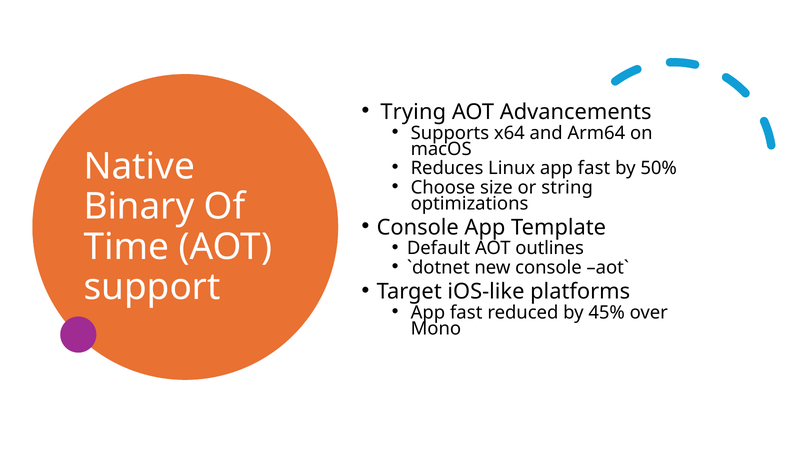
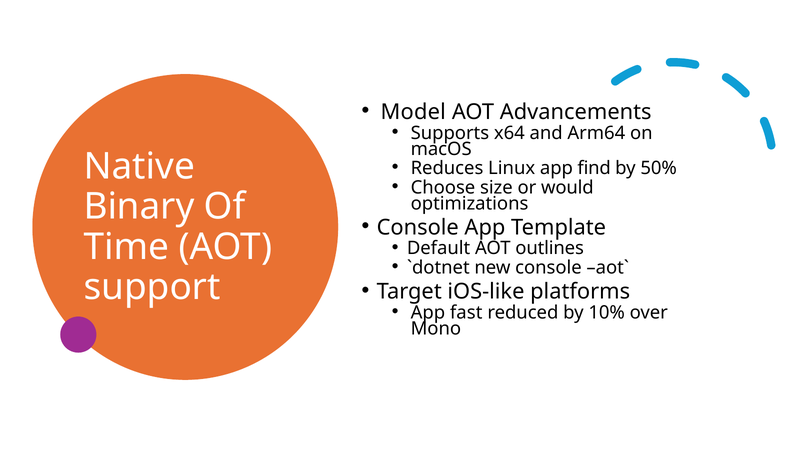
Trying: Trying -> Model (413, 112)
Linux app fast: fast -> find (594, 168)
string: string -> would (567, 187)
45%: 45% -> 10% (607, 313)
